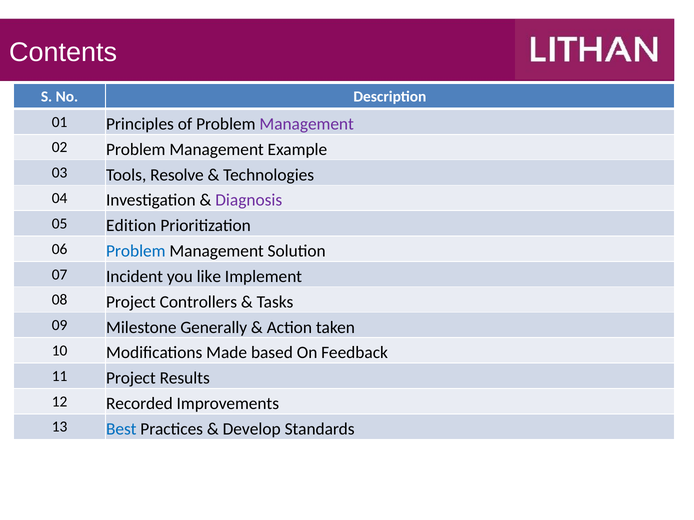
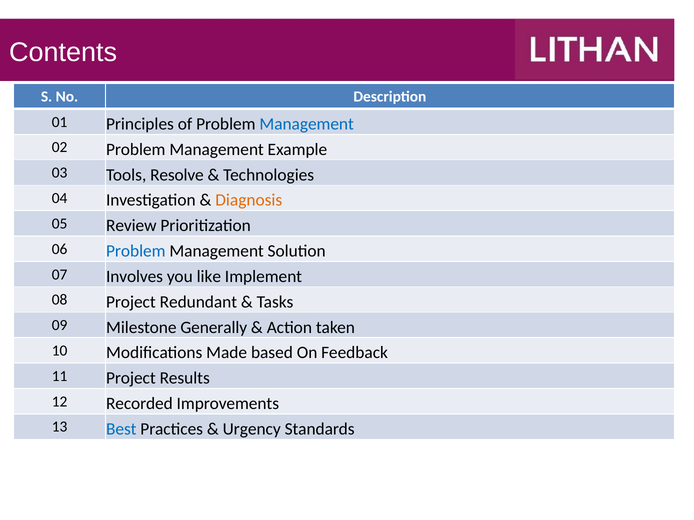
Management colour: purple -> blue (307, 124)
Diagnosis colour: purple -> orange (249, 200)
Edition: Edition -> Review (131, 226)
Incident: Incident -> Involves (135, 277)
Controllers: Controllers -> Redundant (198, 302)
Develop: Develop -> Urgency (252, 429)
